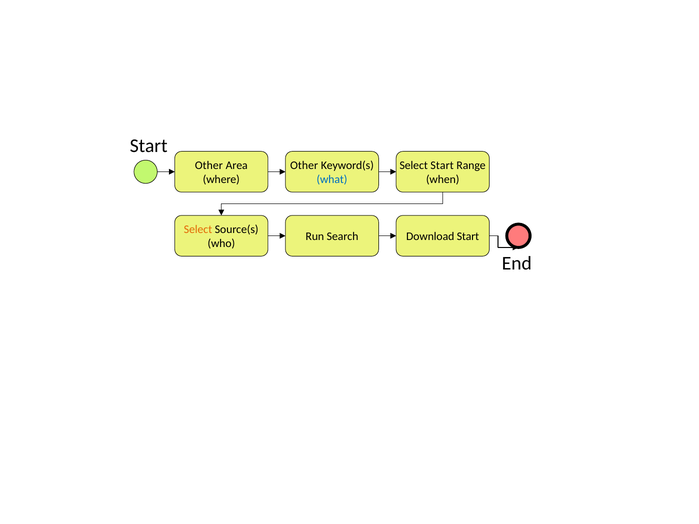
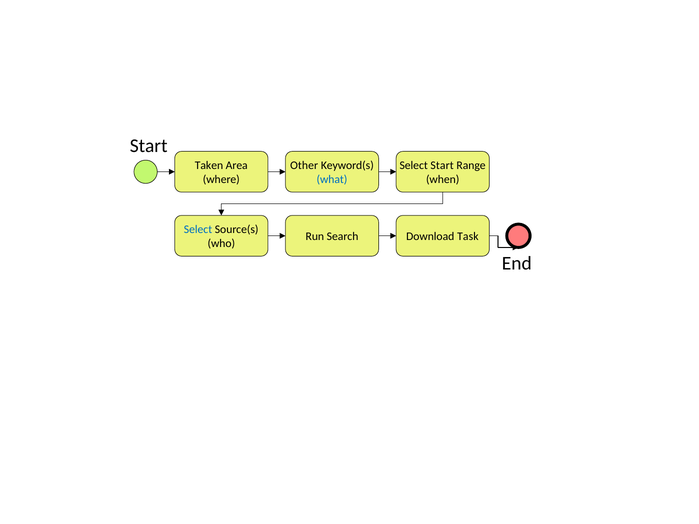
Other: Other -> Taken (209, 166)
Select colour: orange -> blue (198, 230)
Download Start: Start -> Task (468, 237)
